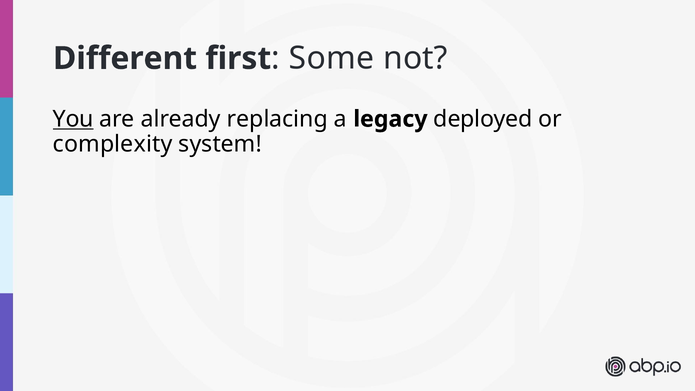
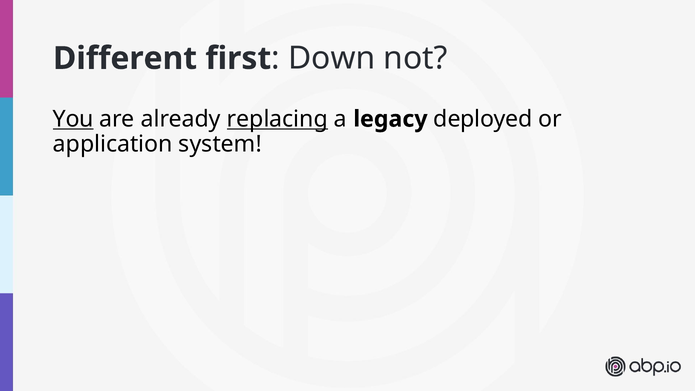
Some: Some -> Down (332, 58)
replacing underline: none -> present (277, 119)
complexity: complexity -> application (113, 144)
